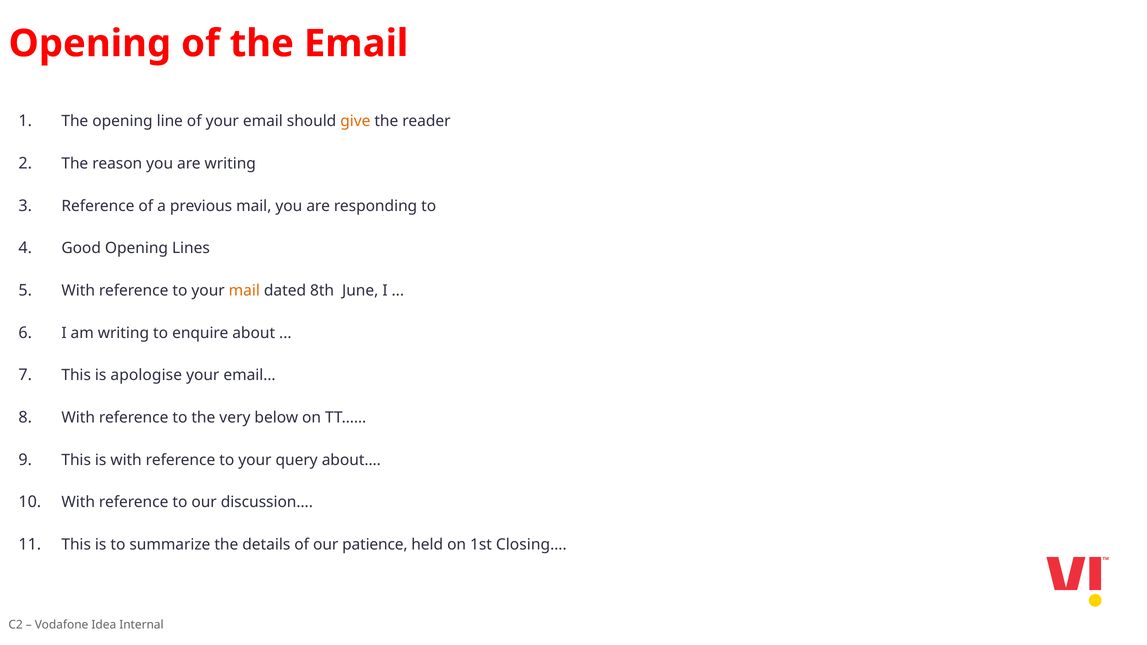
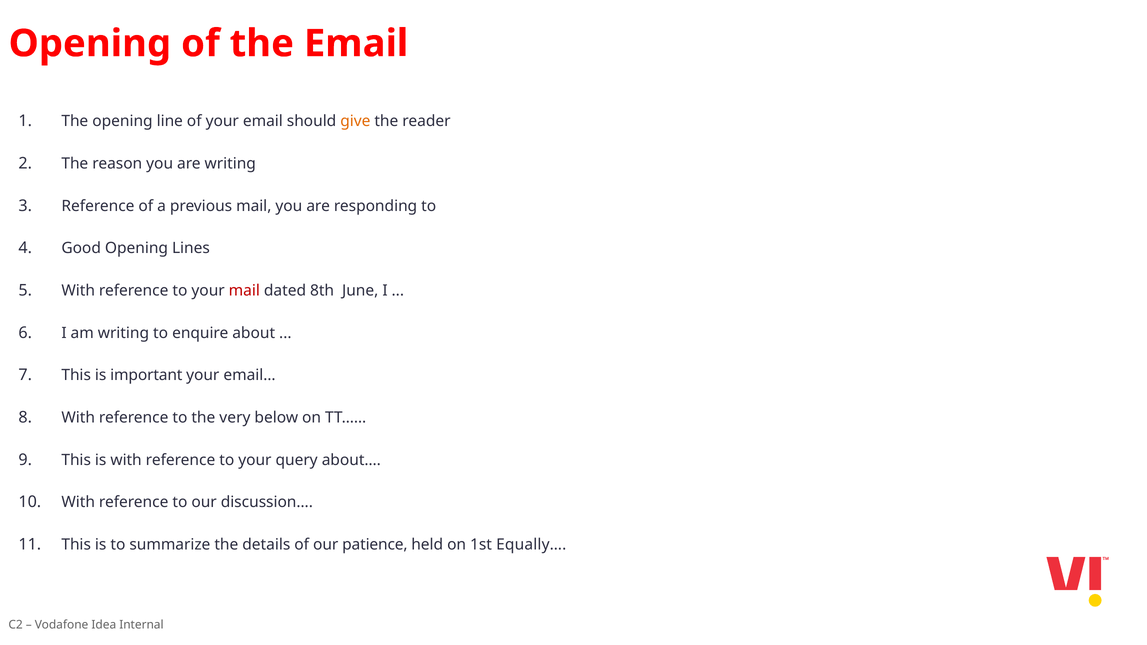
mail colour: orange -> red (244, 291)
apologise: apologise -> important (146, 375)
Closing…: Closing… -> Equally… (531, 545)
